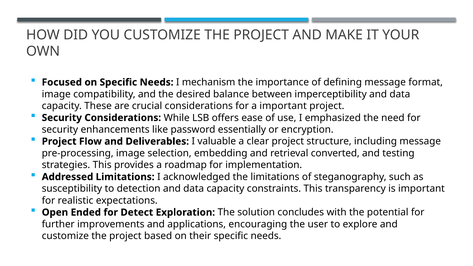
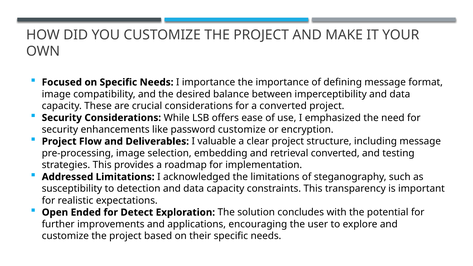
I mechanism: mechanism -> importance (209, 82)
a important: important -> converted (283, 106)
password essentially: essentially -> customize (242, 130)
